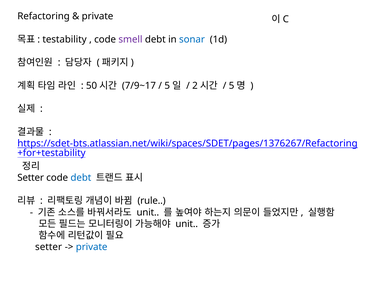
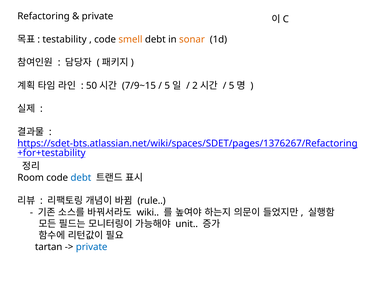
smell colour: purple -> orange (130, 39)
sonar colour: blue -> orange (192, 39)
7/9~17: 7/9~17 -> 7/9~15 (139, 86)
Setter: Setter -> Room (31, 178)
unit: unit -> wiki (148, 212)
setter: setter -> tartan (49, 247)
